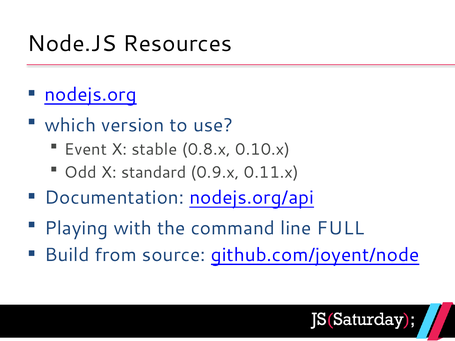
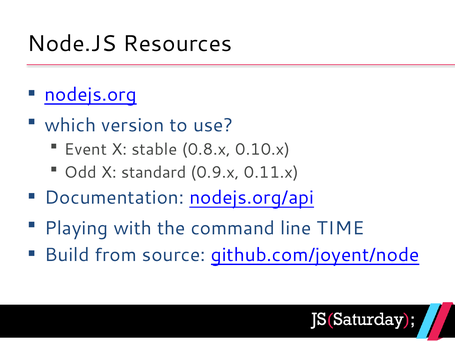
FULL: FULL -> TIME (340, 229)
